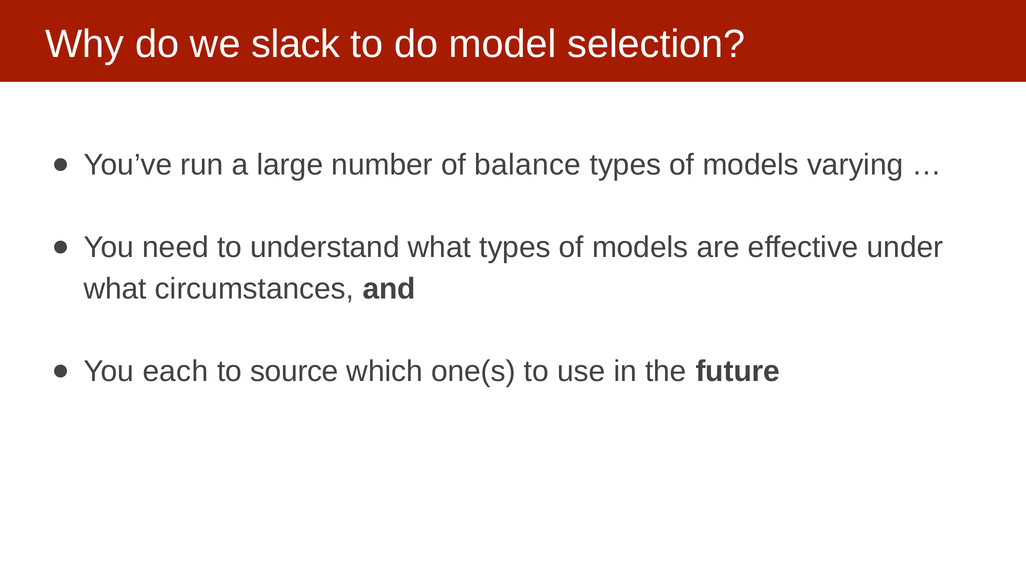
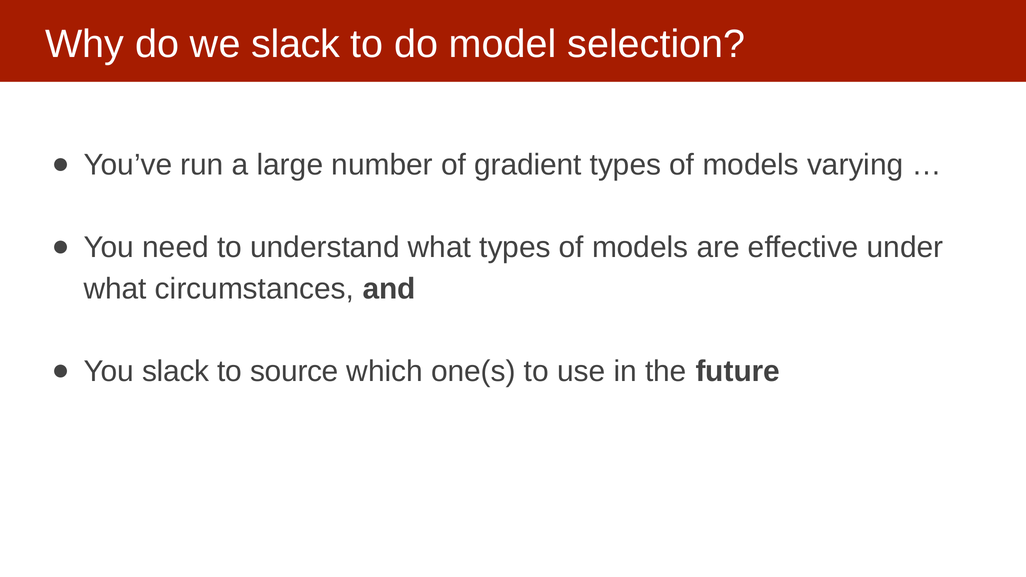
balance: balance -> gradient (528, 165)
You each: each -> slack (176, 371)
